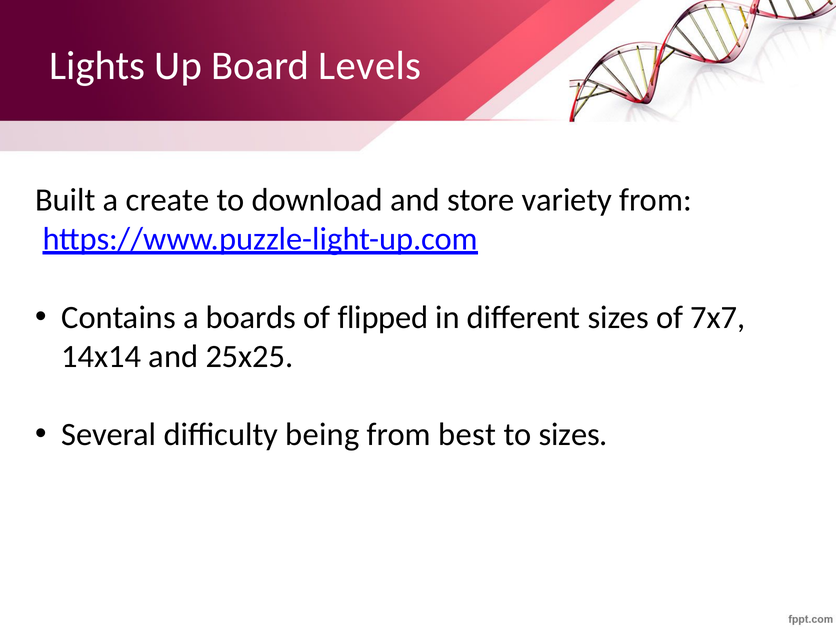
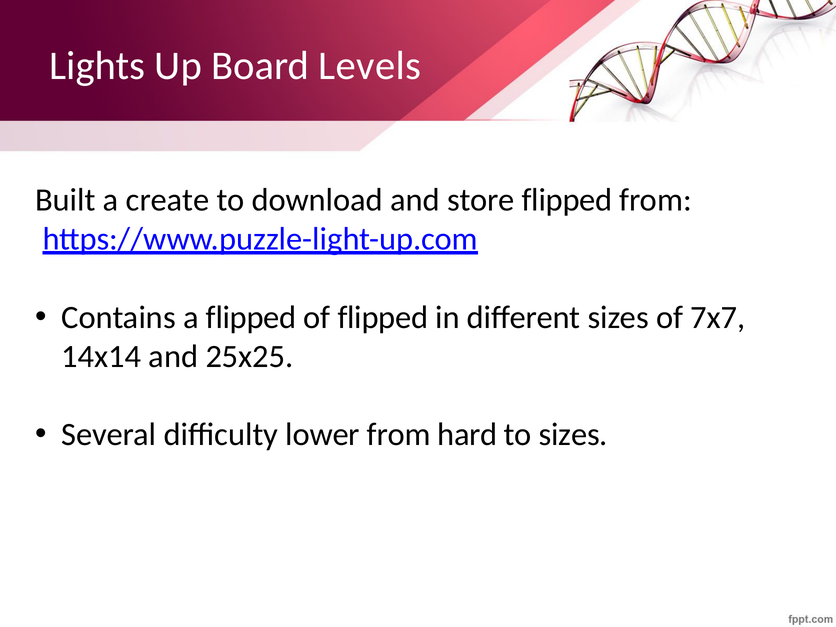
store variety: variety -> flipped (567, 200)
a boards: boards -> flipped (251, 318)
being: being -> lower (323, 435)
best: best -> hard (467, 435)
